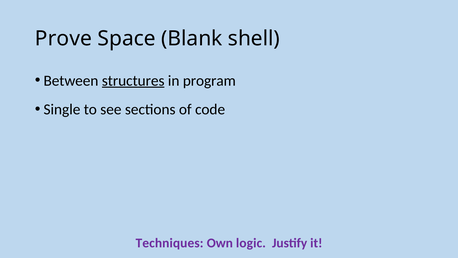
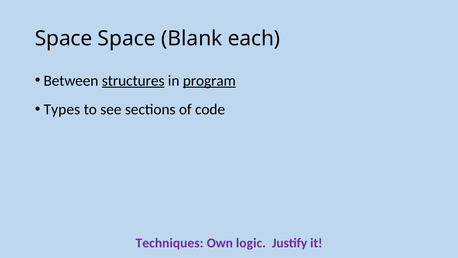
Prove: Prove -> Space (64, 38)
shell: shell -> each (254, 38)
program underline: none -> present (209, 81)
Single: Single -> Types (62, 109)
